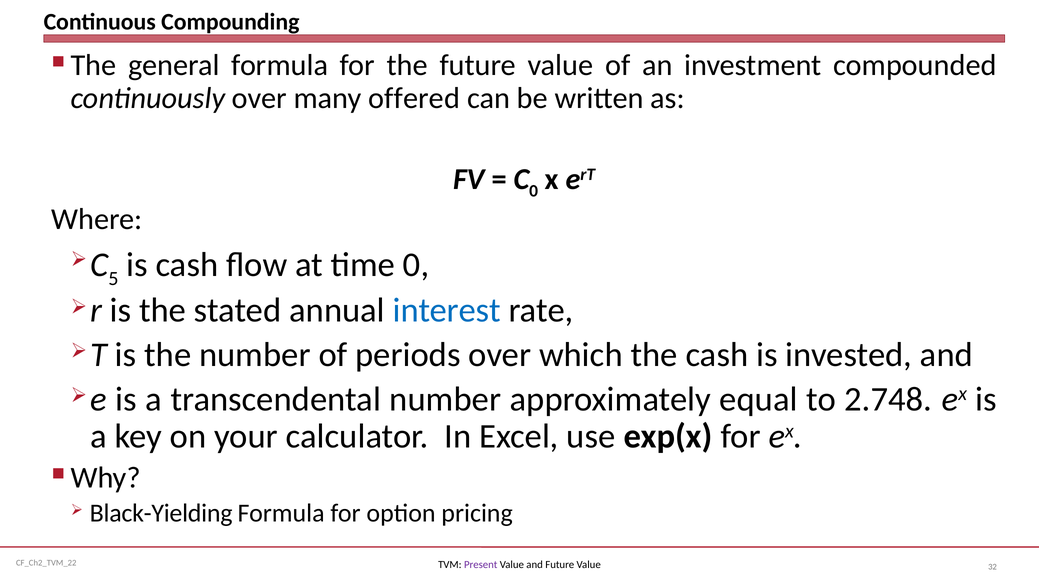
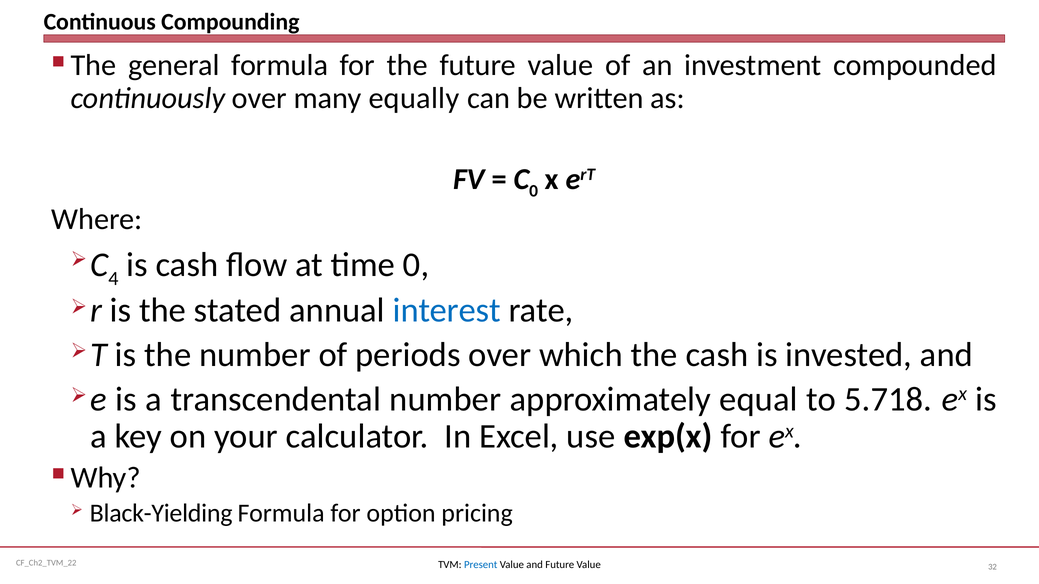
offered: offered -> equally (414, 98)
5: 5 -> 4 (113, 279)
2.748: 2.748 -> 5.718 (888, 399)
Present colour: purple -> blue (481, 565)
